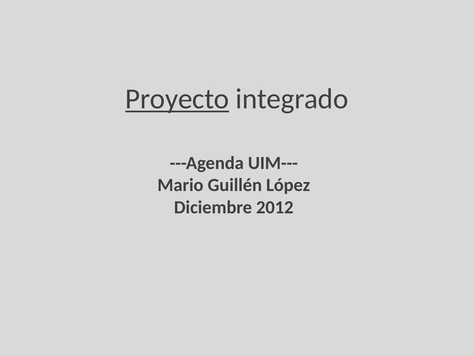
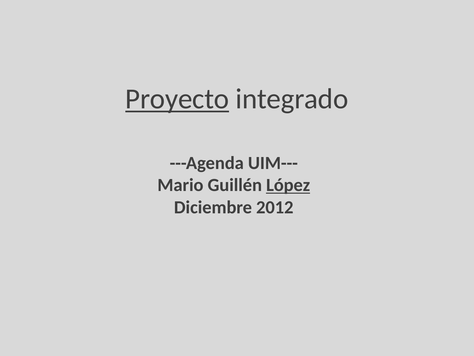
López underline: none -> present (288, 185)
